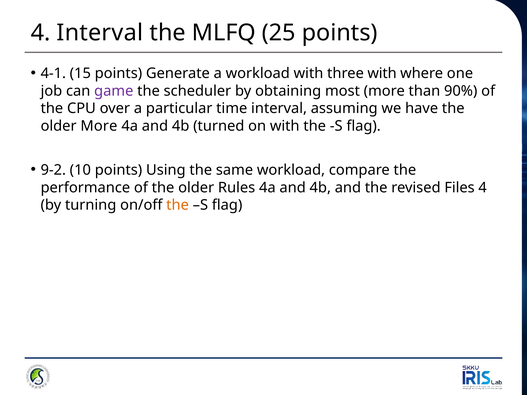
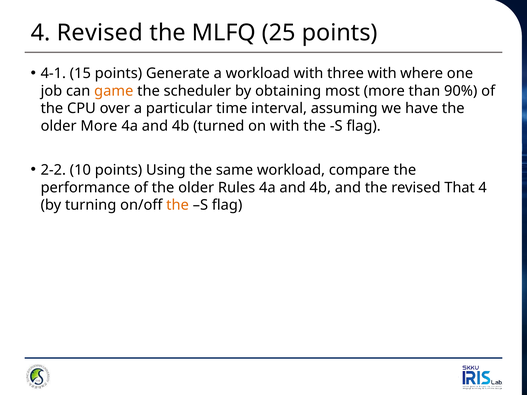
4 Interval: Interval -> Revised (100, 33)
game colour: purple -> orange (114, 91)
9-2: 9-2 -> 2-2 (53, 170)
Files: Files -> That (460, 188)
